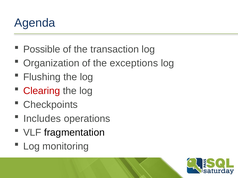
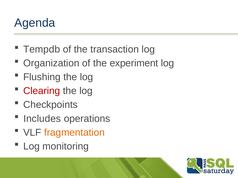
Possible: Possible -> Tempdb (42, 49)
exceptions: exceptions -> experiment (134, 63)
fragmentation colour: black -> orange (74, 133)
